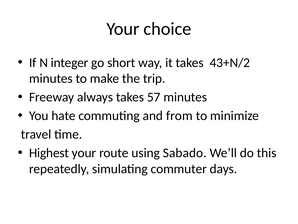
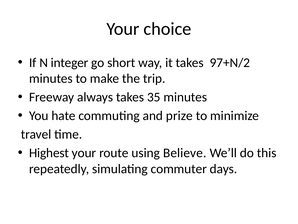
43+N/2: 43+N/2 -> 97+N/2 (230, 63)
57: 57 -> 35 (154, 97)
from: from -> prize (179, 116)
Sabado: Sabado -> Believe (185, 153)
